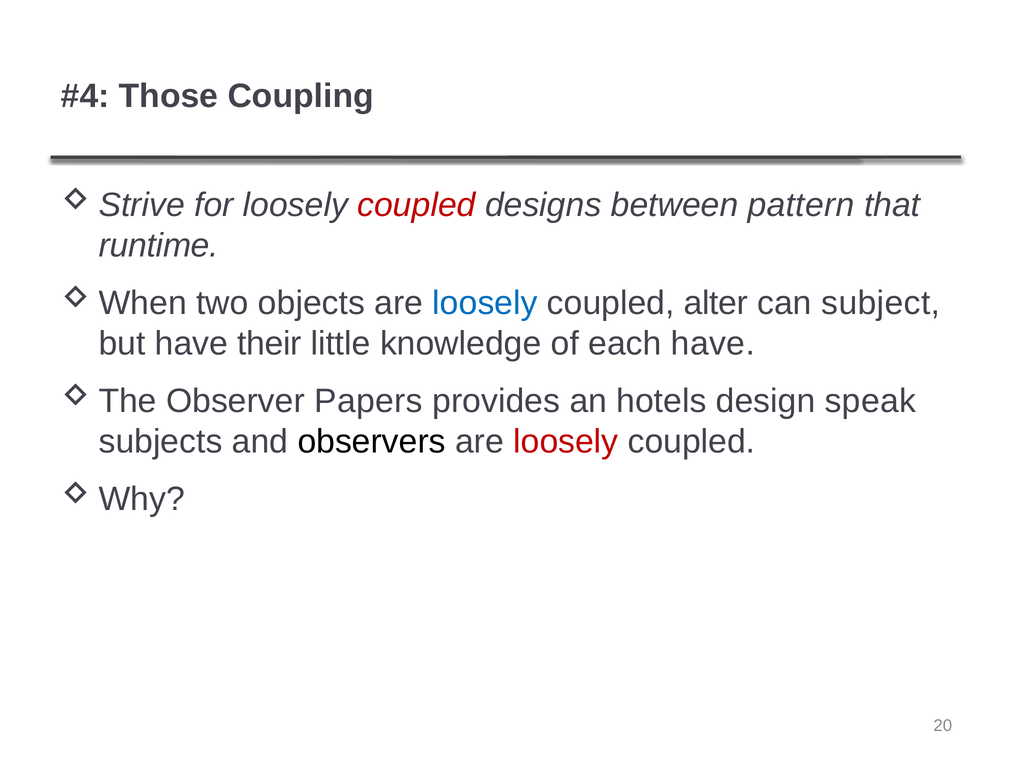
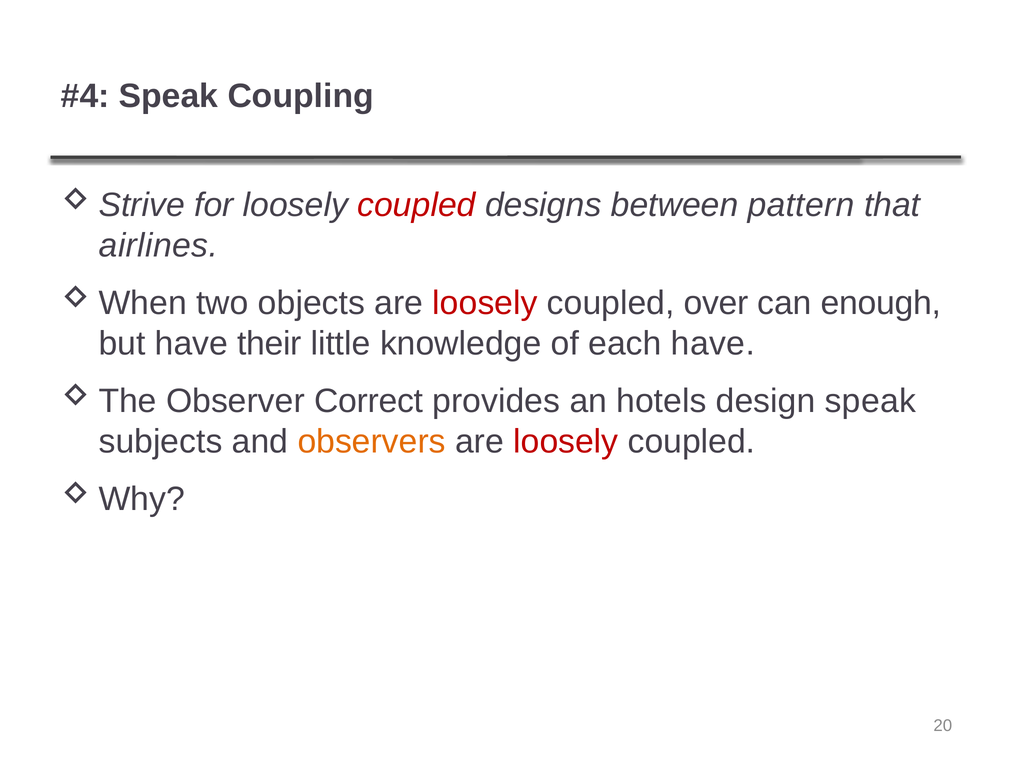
Those: Those -> Speak (169, 96)
runtime: runtime -> airlines (158, 245)
loosely colour: blue -> red (485, 303)
alter: alter -> over (716, 303)
subject: subject -> enough (881, 303)
Papers: Papers -> Correct (369, 401)
observers colour: black -> orange (372, 441)
